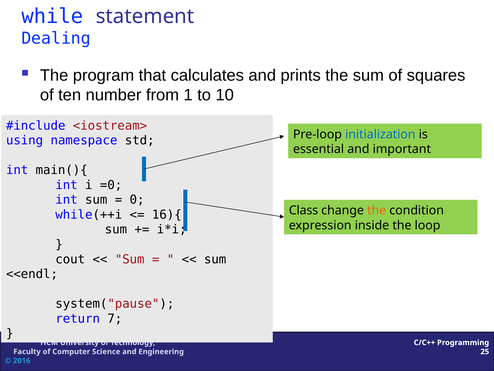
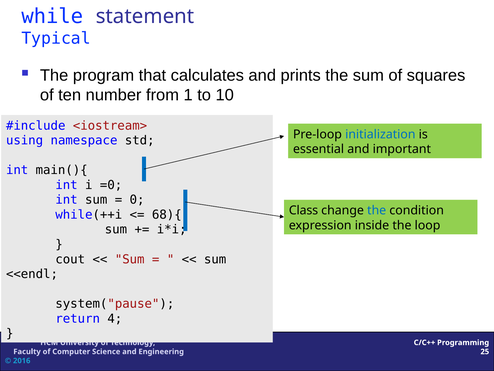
Dealing: Dealing -> Typical (56, 38)
the colour: orange -> blue (377, 210)
16){: 16){ -> 68){ (167, 214)
7: 7 -> 4 (115, 318)
